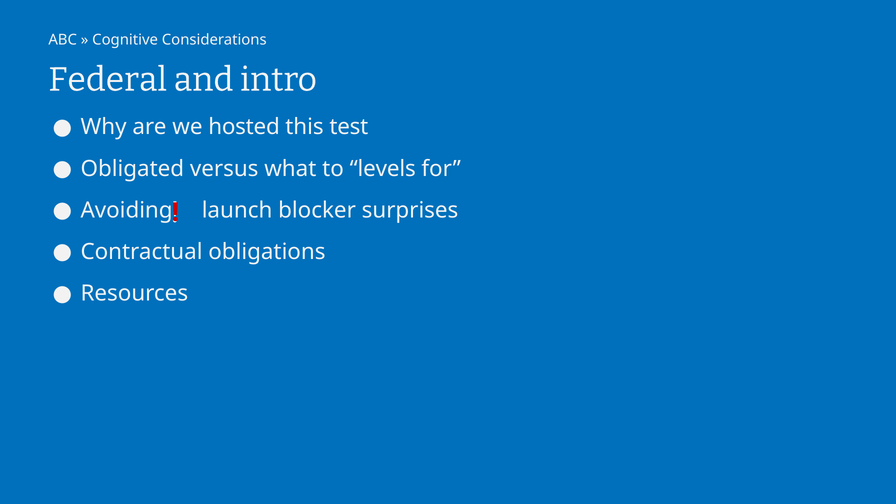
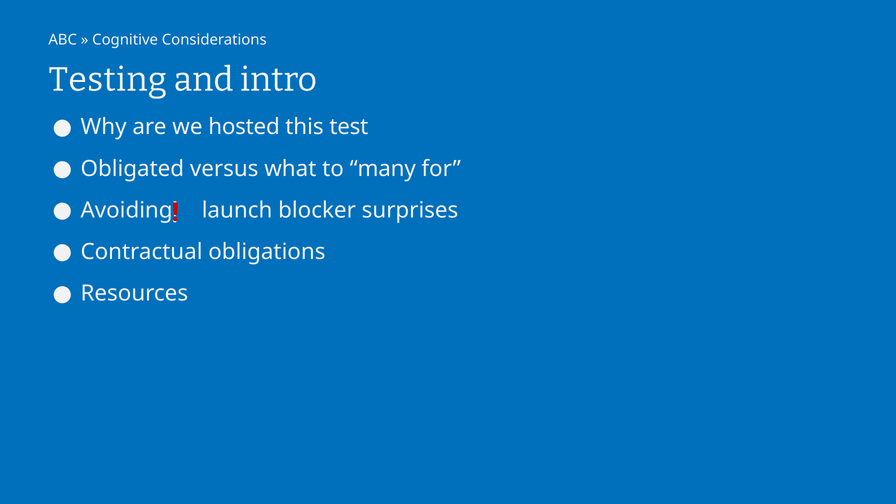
Federal: Federal -> Testing (108, 80)
levels: levels -> many (383, 169)
